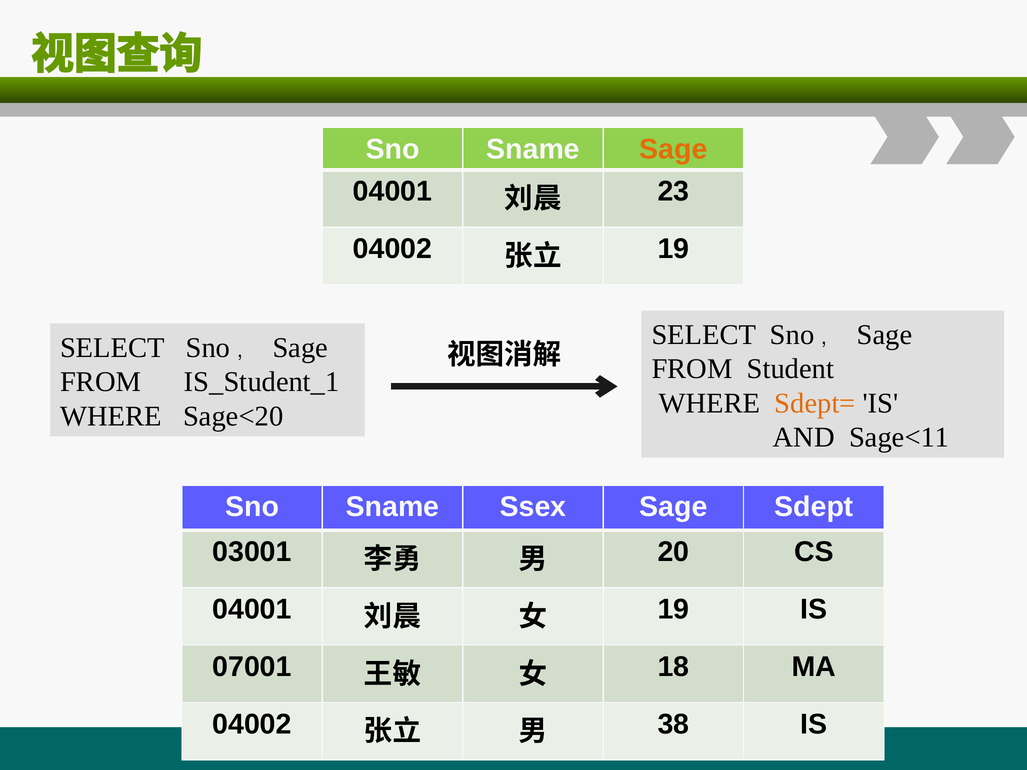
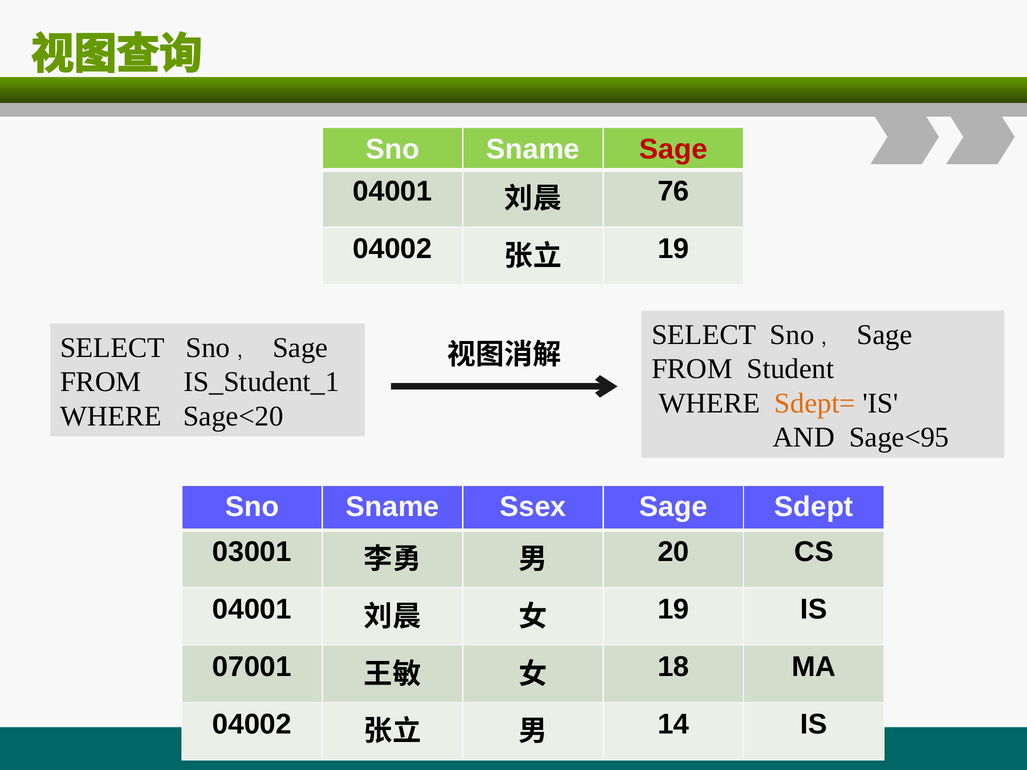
Sage colour: orange -> red (673, 149)
23: 23 -> 76 (673, 192)
Sage<11: Sage<11 -> Sage<95 (899, 438)
38: 38 -> 14 (673, 724)
